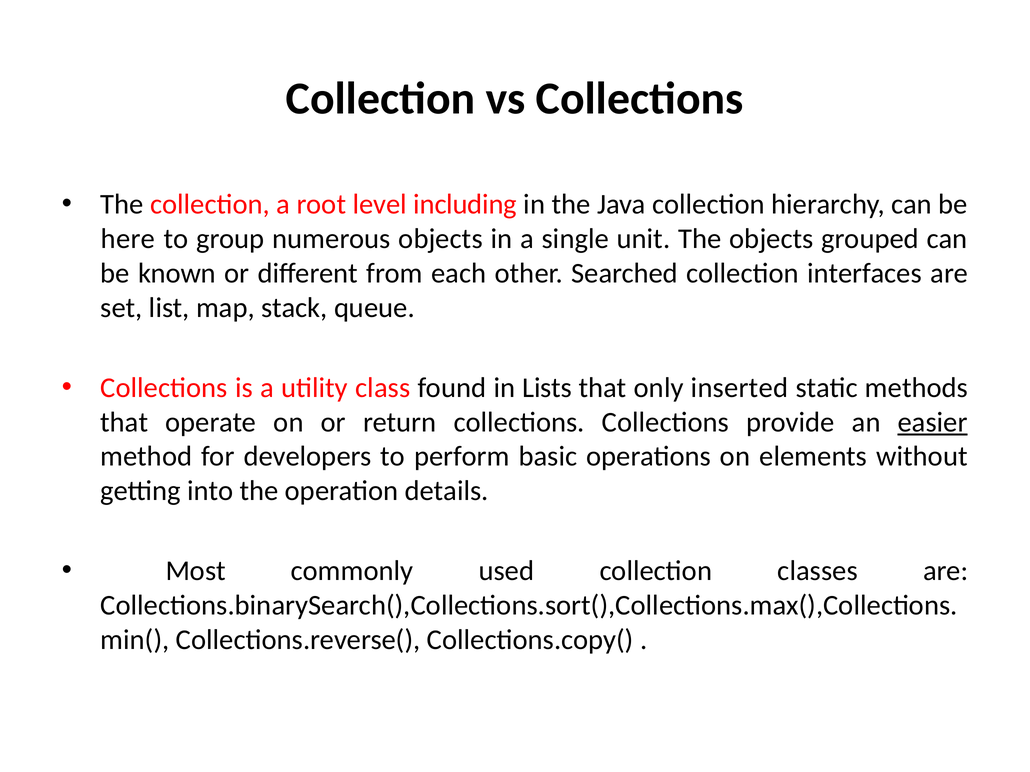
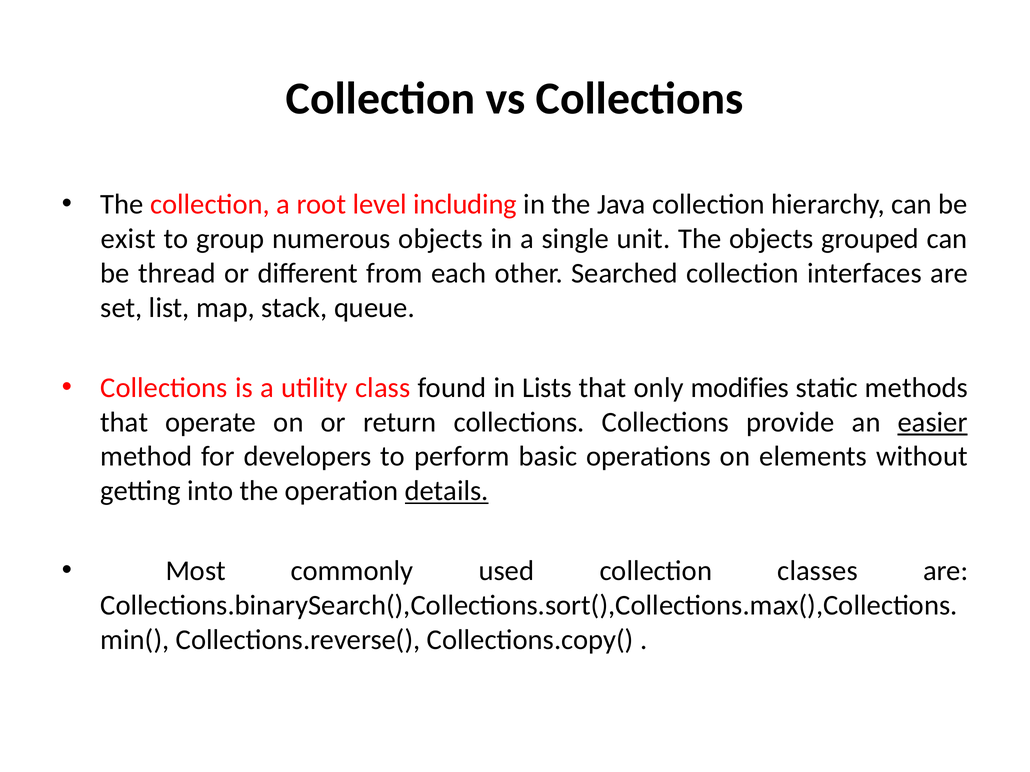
here: here -> exist (128, 239)
known: known -> thread (177, 273)
inserted: inserted -> modifies (740, 388)
details underline: none -> present (447, 491)
